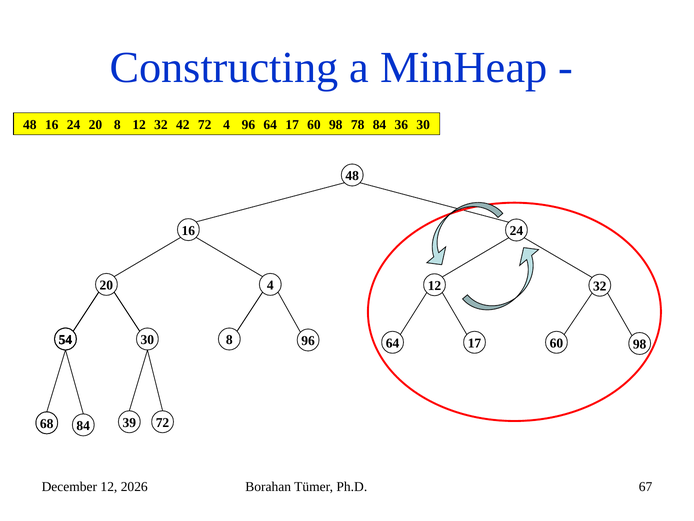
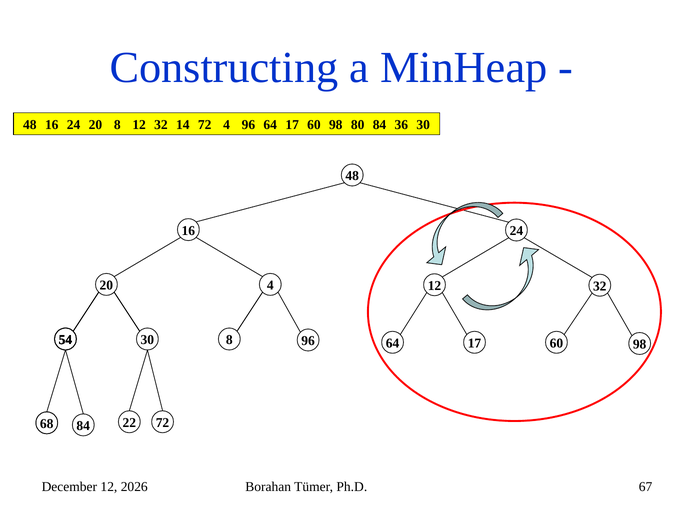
78: 78 -> 80 (358, 124)
42: 42 -> 14 (183, 125)
39: 39 -> 22 (129, 422)
